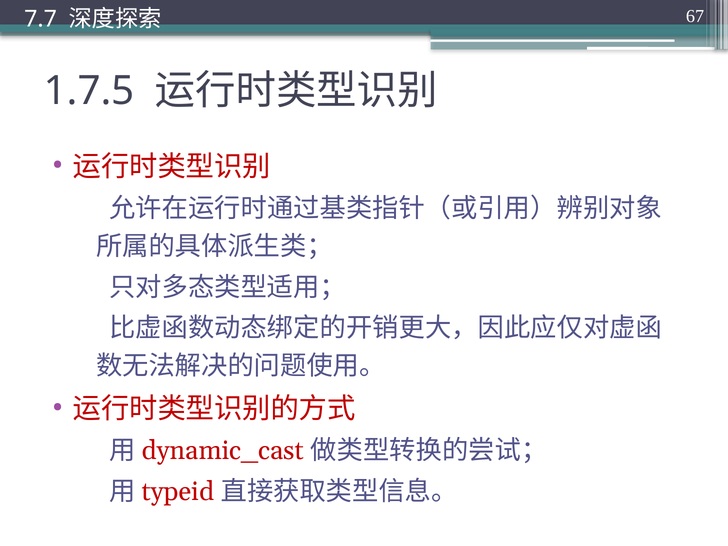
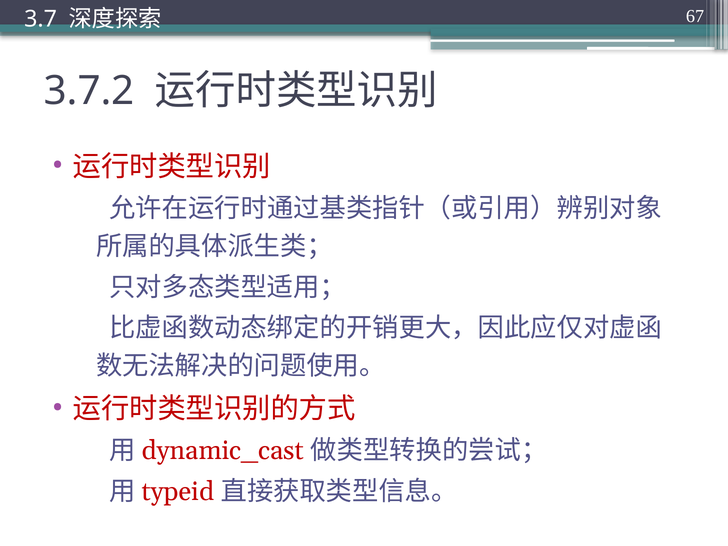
7.7: 7.7 -> 3.7 (41, 19)
1.7.5: 1.7.5 -> 3.7.2 (89, 91)
